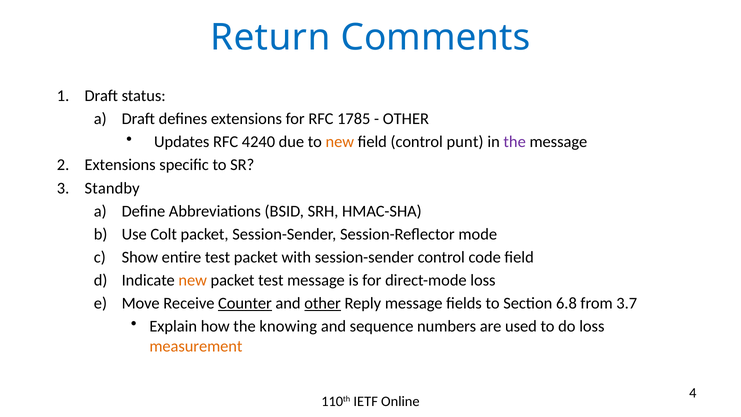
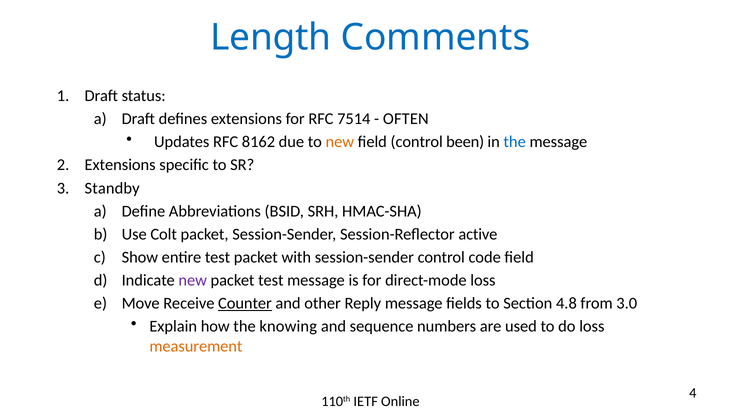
Return: Return -> Length (271, 37)
1785: 1785 -> 7514 (354, 119)
OTHER: OTHER -> OFTEN (406, 119)
4240: 4240 -> 8162 (258, 142)
punt: punt -> been (465, 142)
the colour: purple -> blue (515, 142)
mode: mode -> active (478, 234)
new colour: orange -> purple (193, 280)
other underline: present -> none (323, 303)
6.8: 6.8 -> 4.8 (566, 303)
3.7: 3.7 -> 3.0 (627, 303)
